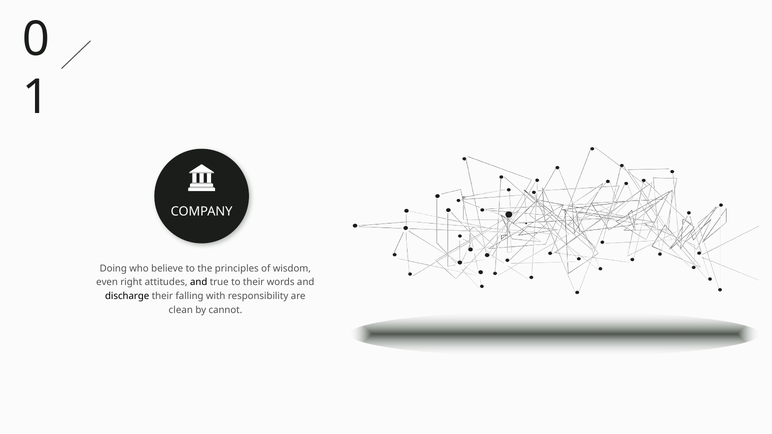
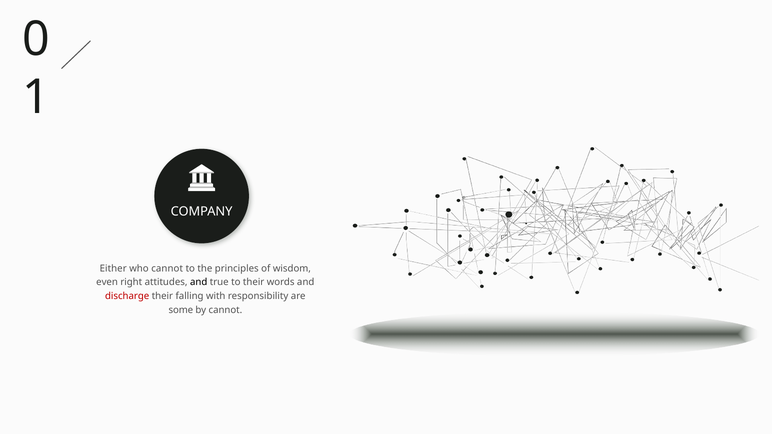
Doing: Doing -> Either (113, 269)
who believe: believe -> cannot (167, 269)
discharge colour: black -> red (127, 296)
clean: clean -> some (181, 310)
